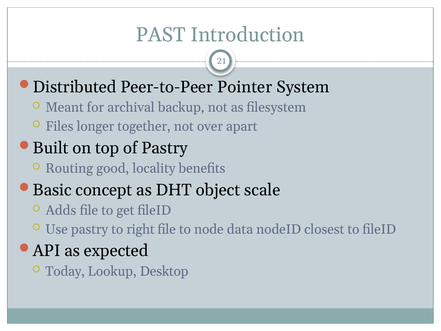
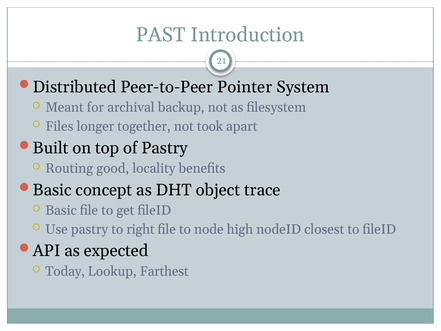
over: over -> took (210, 126)
scale: scale -> trace (262, 190)
Adds: Adds -> Basic (61, 210)
data: data -> high (240, 229)
Desktop: Desktop -> Farthest (164, 271)
